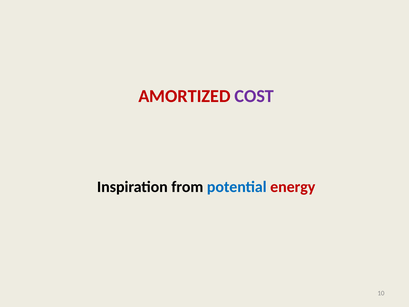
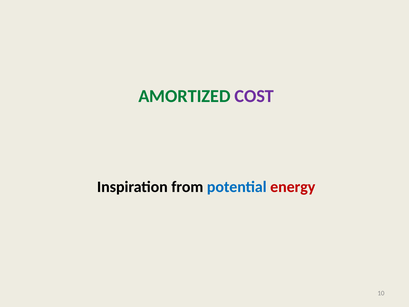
AMORTIZED colour: red -> green (184, 96)
